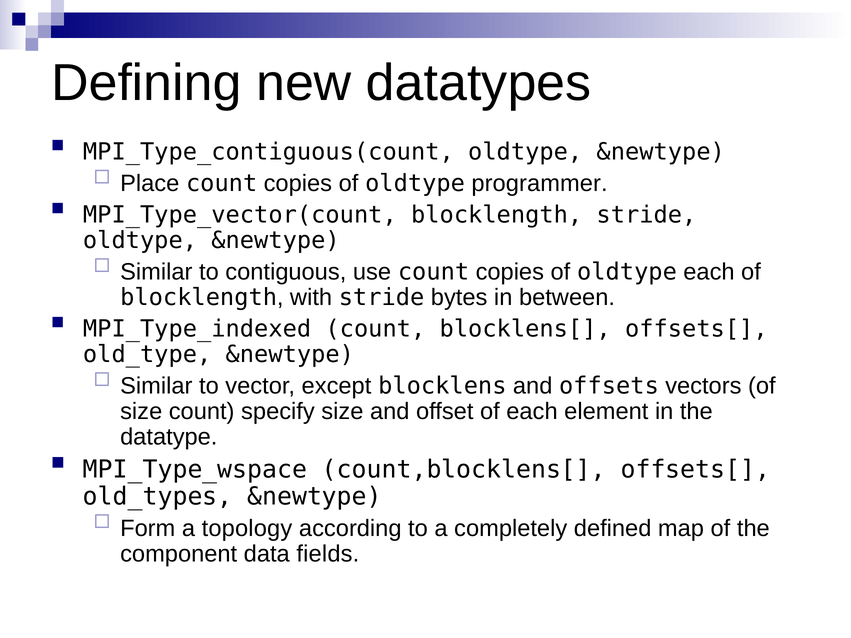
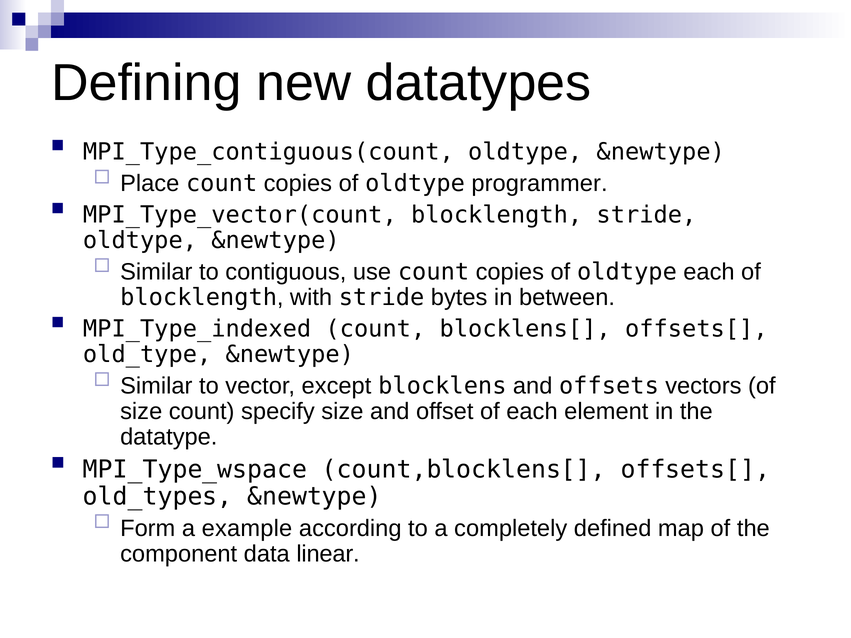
topology: topology -> example (247, 529)
fields: fields -> linear (328, 554)
